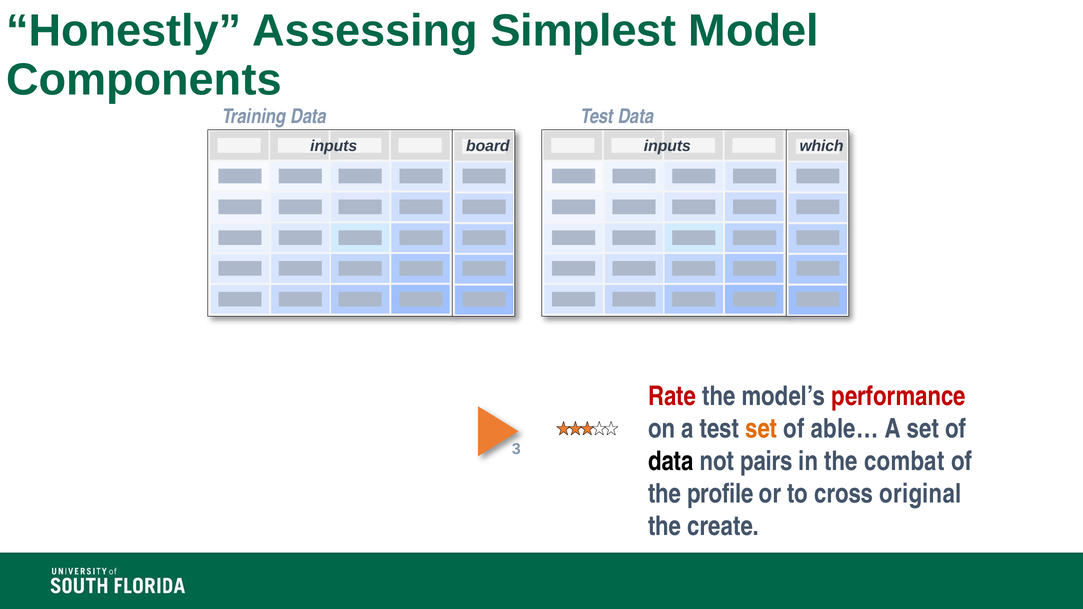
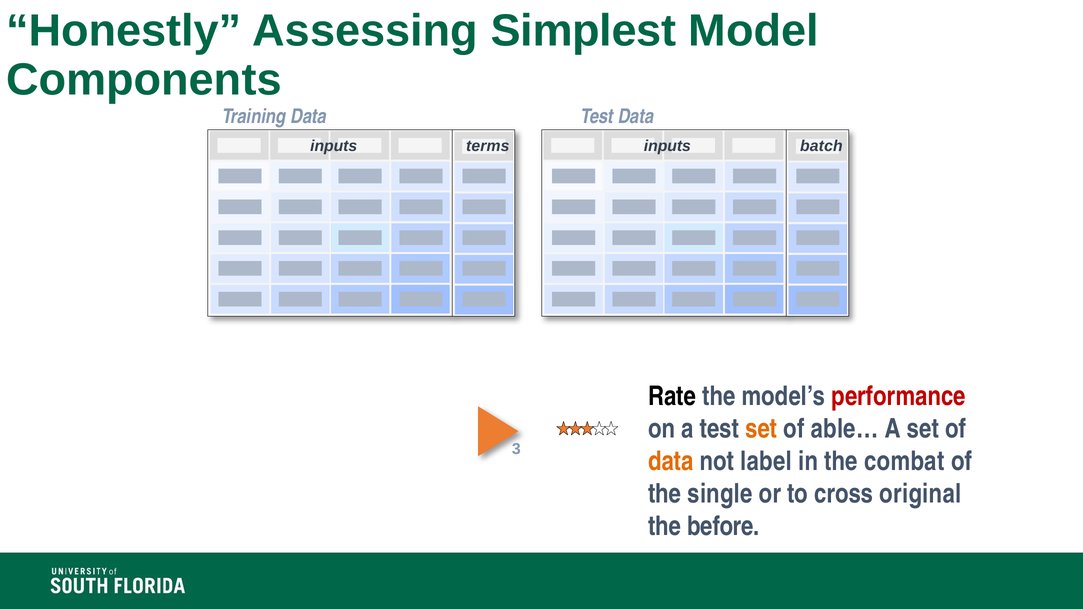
board: board -> terms (488, 146)
which: which -> batch (821, 146)
Rate colour: red -> black (672, 397)
data colour: black -> orange (671, 462)
pairs: pairs -> label (766, 462)
profile: profile -> single (720, 494)
create: create -> before (723, 527)
